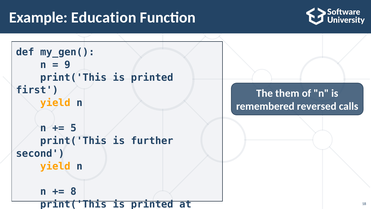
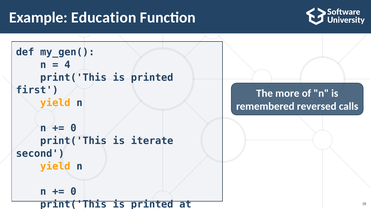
9: 9 -> 4 (67, 65)
them: them -> more (287, 93)
5: 5 -> 0 (73, 128)
further: further -> iterate (152, 141)
8: 8 -> 0 (73, 191)
